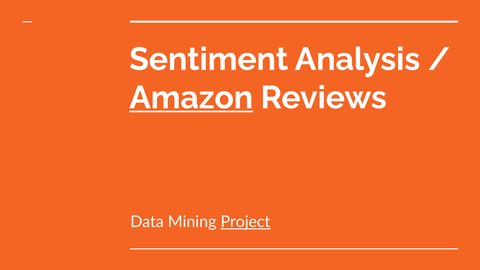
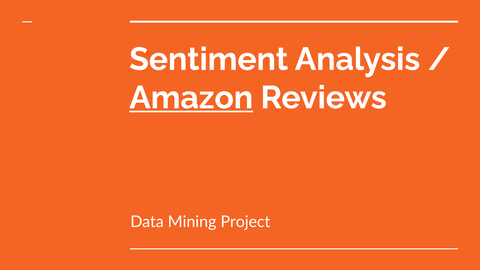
Project underline: present -> none (245, 222)
